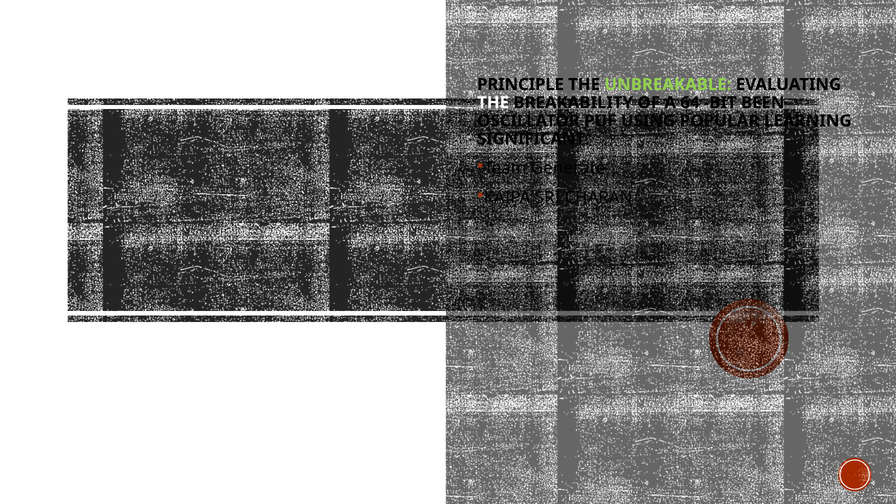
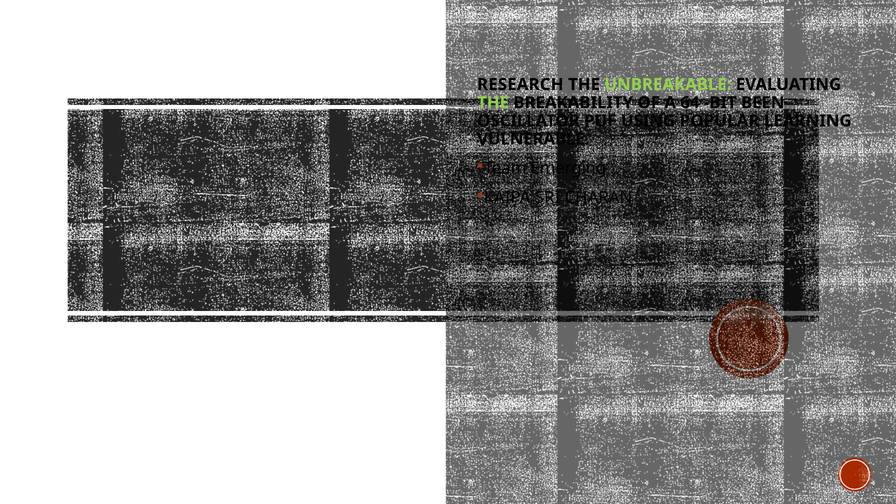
PRINCIPLE: PRINCIPLE -> RESEARCH (520, 85)
THE colour: white -> light green (493, 103)
SIGNIFICANT: SIGNIFICANT -> VULNERABLE (533, 139)
Generate: Generate -> Emerging (568, 168)
